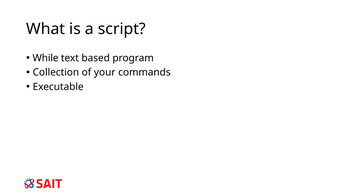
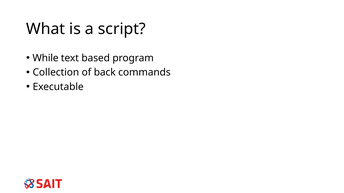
your: your -> back (105, 73)
